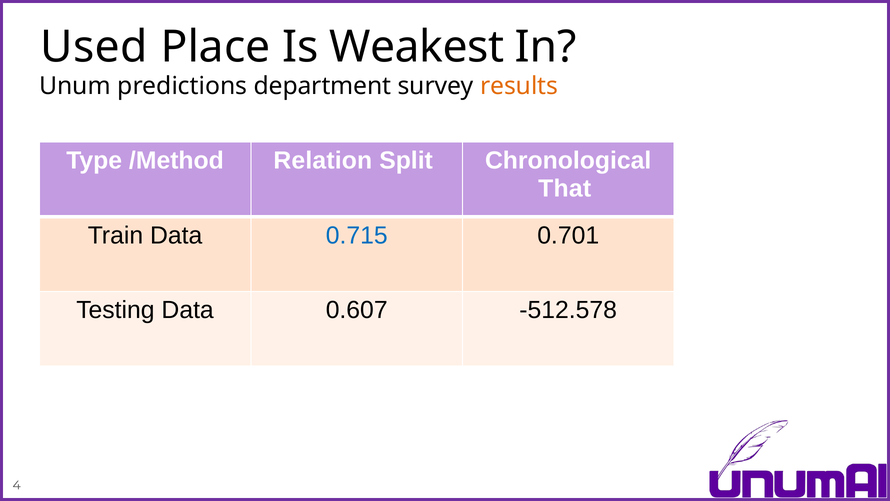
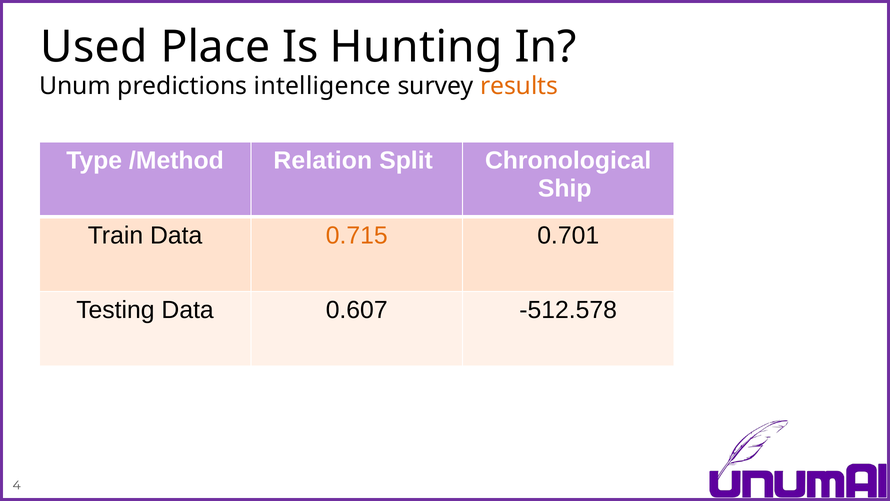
Weakest: Weakest -> Hunting (416, 47)
department: department -> intelligence (322, 86)
That: That -> Ship (565, 188)
0.715 colour: blue -> orange (357, 235)
